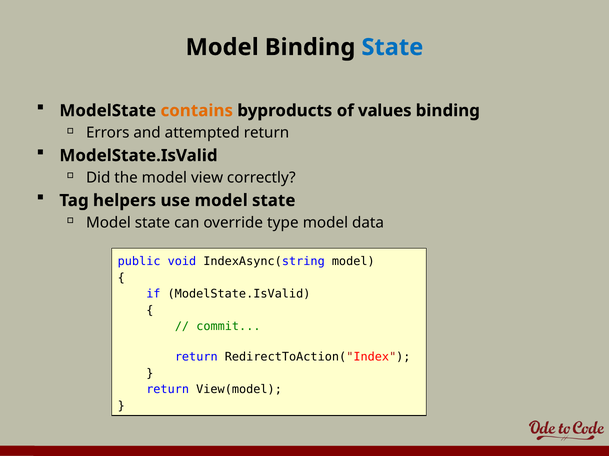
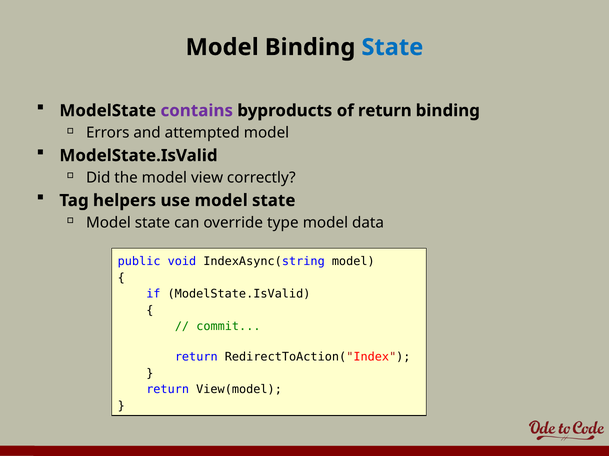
contains colour: orange -> purple (197, 111)
of values: values -> return (385, 111)
attempted return: return -> model (266, 133)
